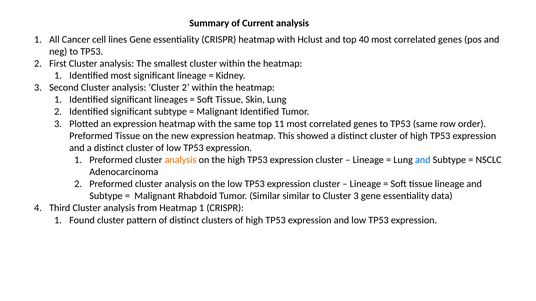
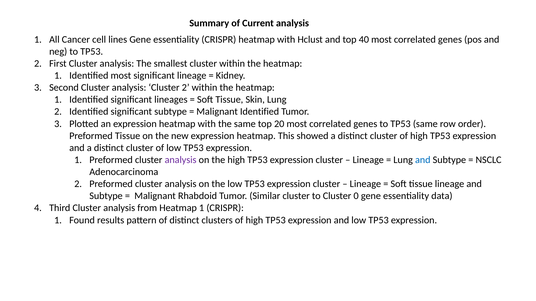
11: 11 -> 20 (279, 124)
analysis colour: orange -> purple (181, 160)
Similar similar: similar -> cluster (296, 196)
Cluster 3: 3 -> 0 (356, 196)
Found cluster: cluster -> results (111, 220)
